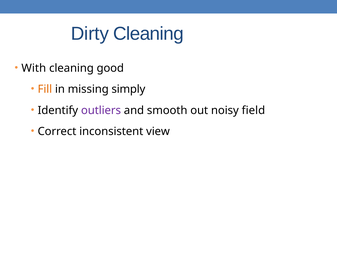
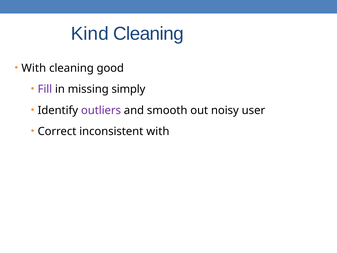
Dirty: Dirty -> Kind (90, 34)
Fill colour: orange -> purple (45, 89)
field: field -> user (253, 110)
inconsistent view: view -> with (158, 131)
